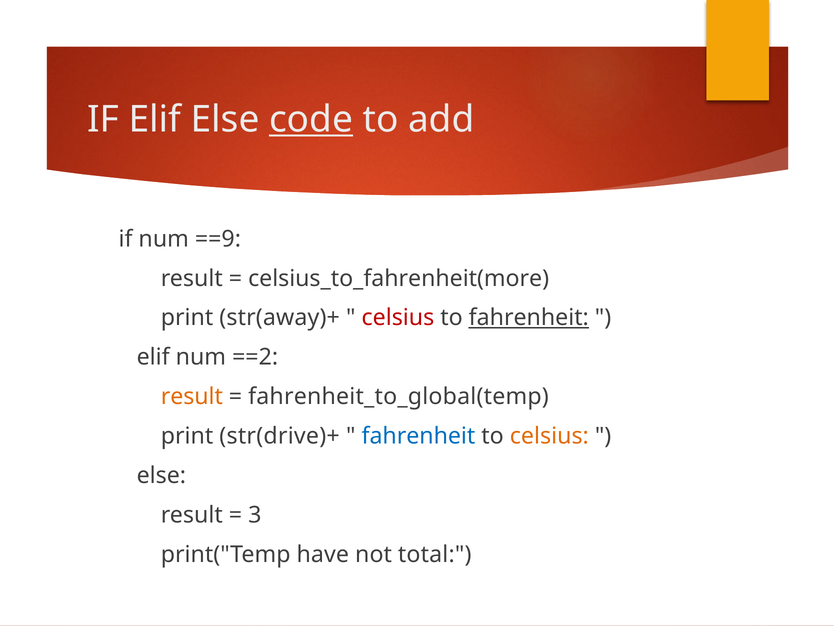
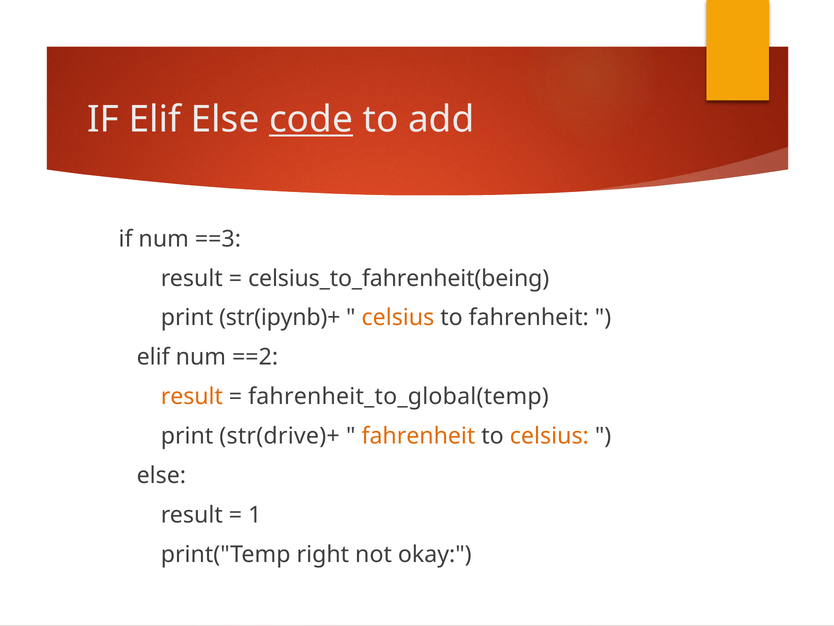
==9: ==9 -> ==3 (218, 239)
celsius_to_fahrenheit(more: celsius_to_fahrenheit(more -> celsius_to_fahrenheit(being (399, 278)
str(away)+: str(away)+ -> str(ipynb)+ (280, 318)
celsius colour: red -> orange (398, 318)
fahrenheit underline: present -> none (529, 318)
fahrenheit colour: blue -> orange (418, 436)
3: 3 -> 1 (255, 515)
have: have -> right (323, 554)
total: total -> okay (435, 554)
